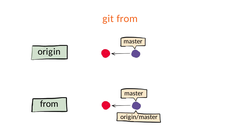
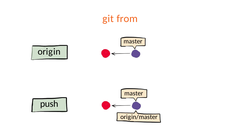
from: from -> push (49, 104)
